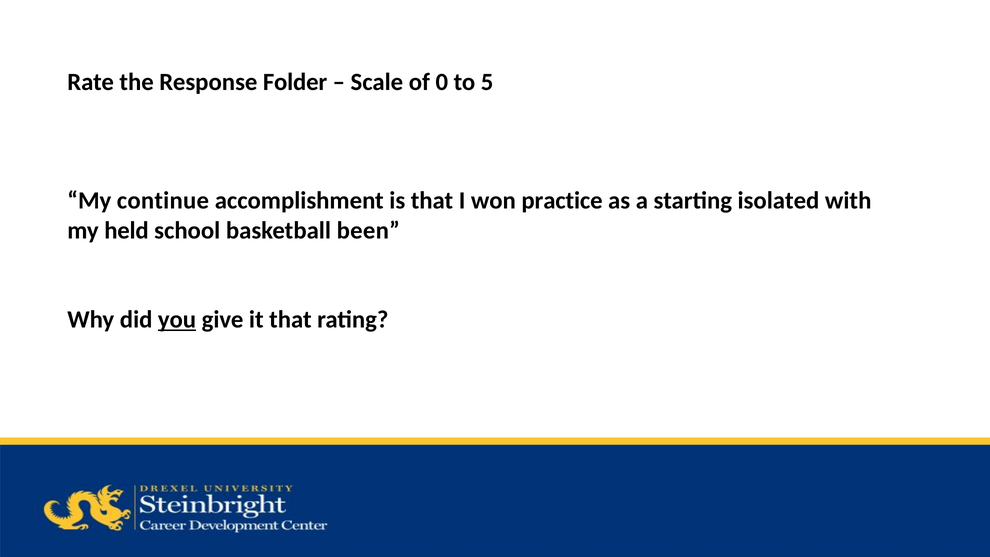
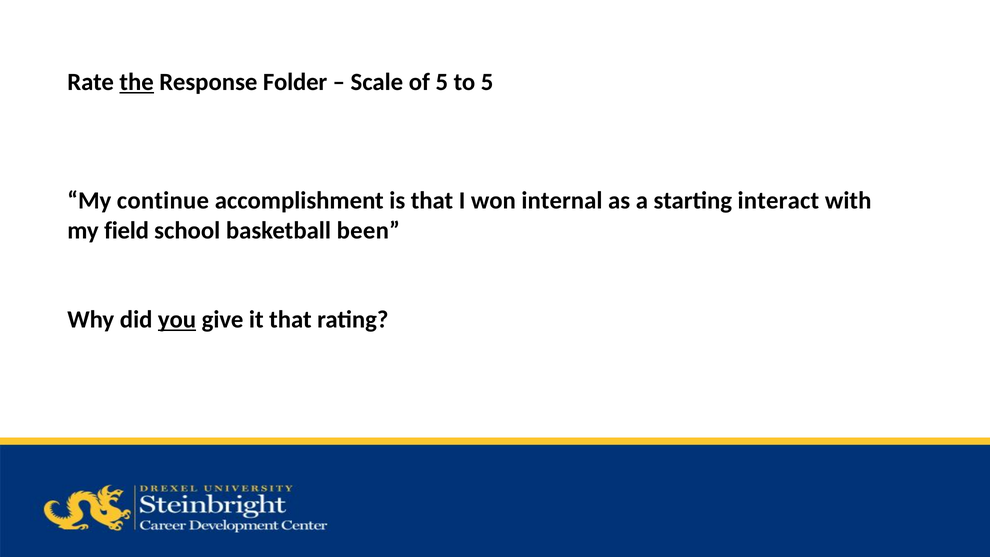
the underline: none -> present (137, 82)
of 0: 0 -> 5 (442, 82)
practice: practice -> internal (562, 201)
isolated: isolated -> interact (778, 201)
held: held -> field (127, 230)
